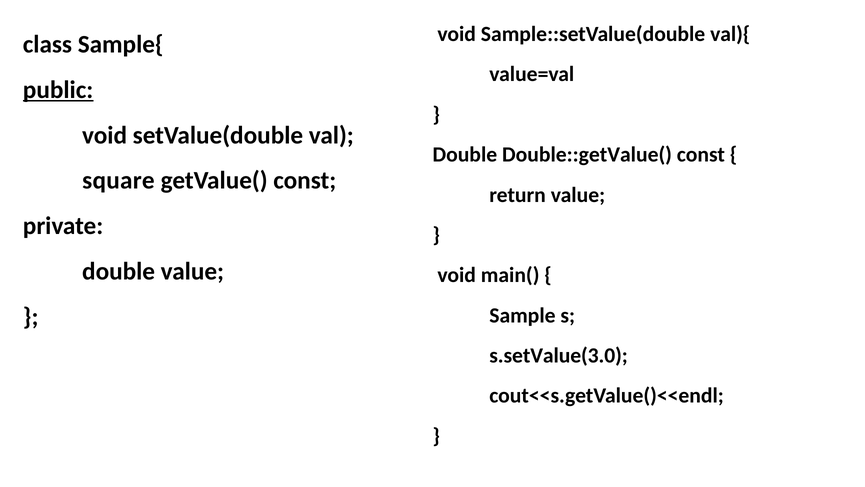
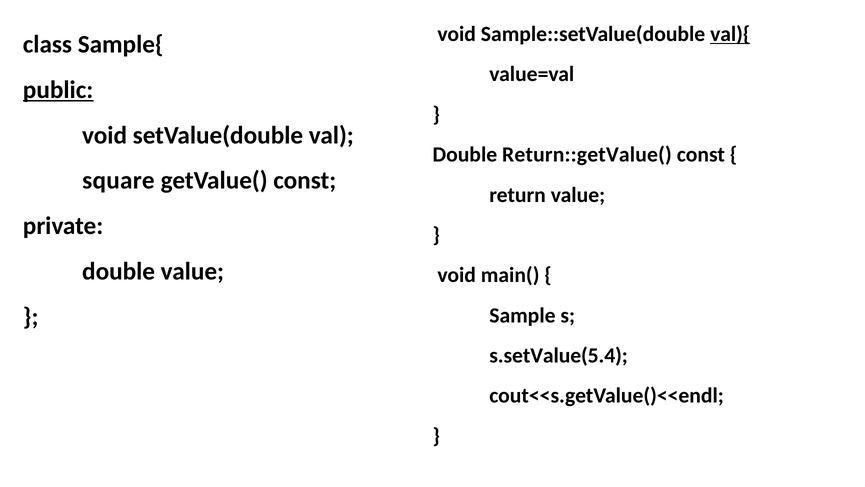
val){ underline: none -> present (730, 34)
Double::getValue(: Double::getValue( -> Return::getValue( (587, 155)
s.setValue(3.0: s.setValue(3.0 -> s.setValue(5.4 (559, 355)
